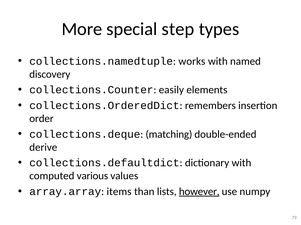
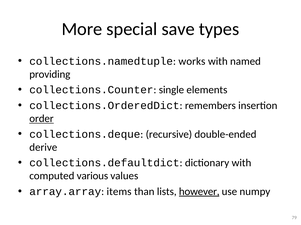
step: step -> save (178, 29)
discovery: discovery -> providing (50, 74)
easily: easily -> single (171, 90)
order underline: none -> present (42, 119)
matching: matching -> recursive (169, 135)
